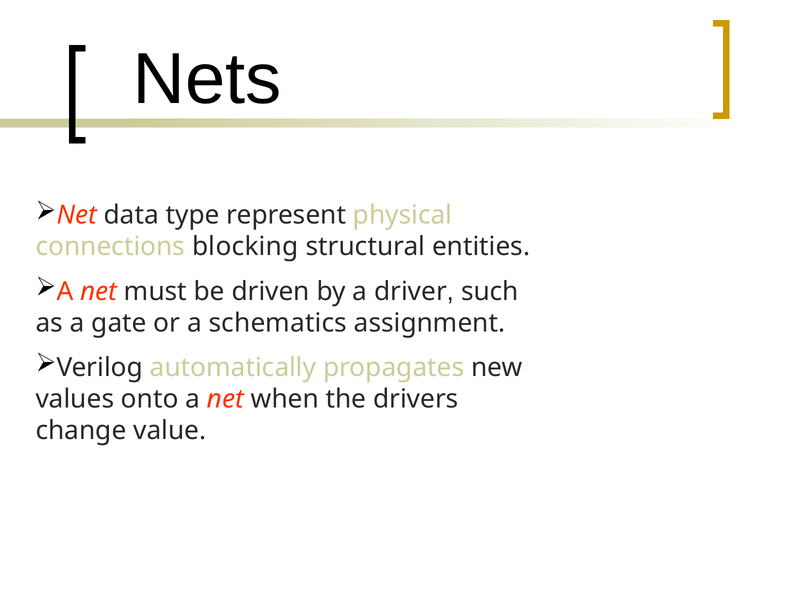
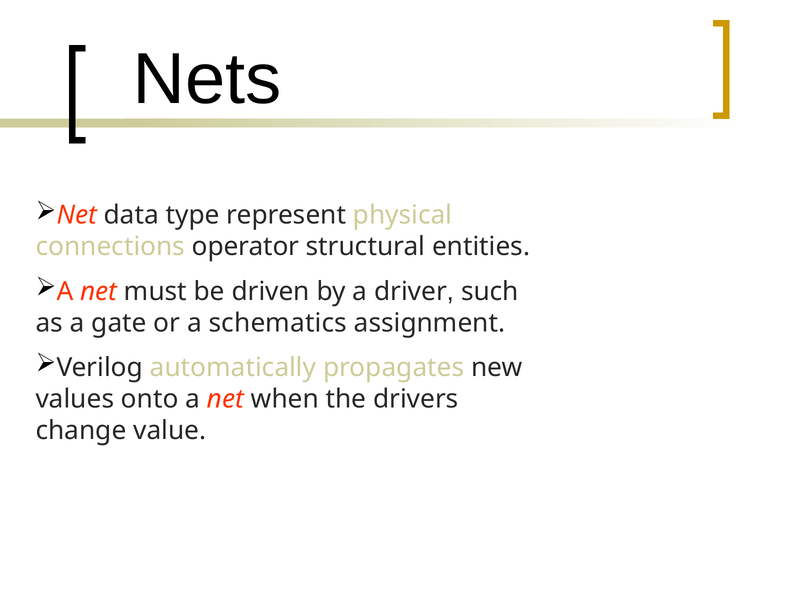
blocking: blocking -> operator (246, 247)
